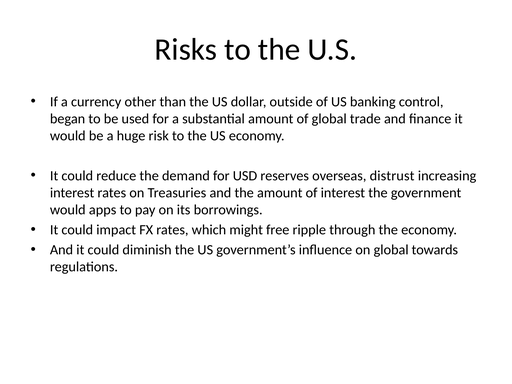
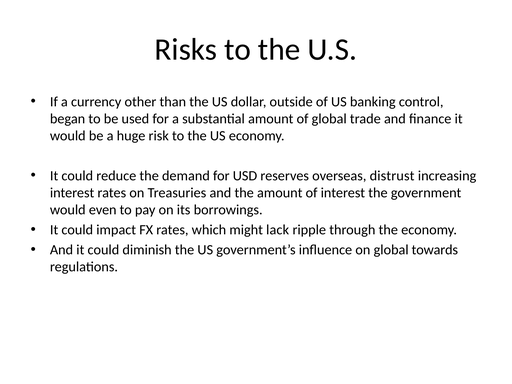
apps: apps -> even (103, 210)
free: free -> lack (278, 230)
